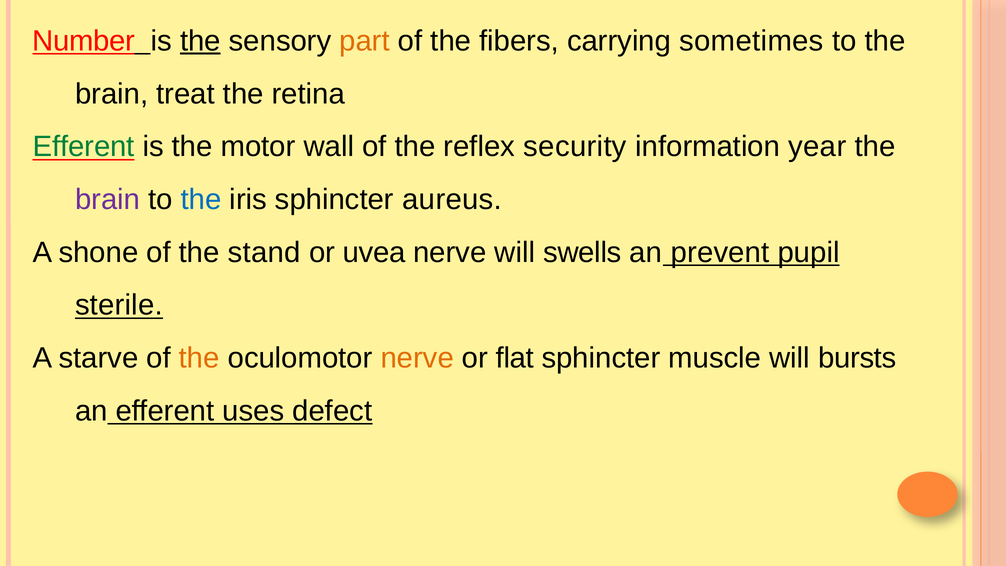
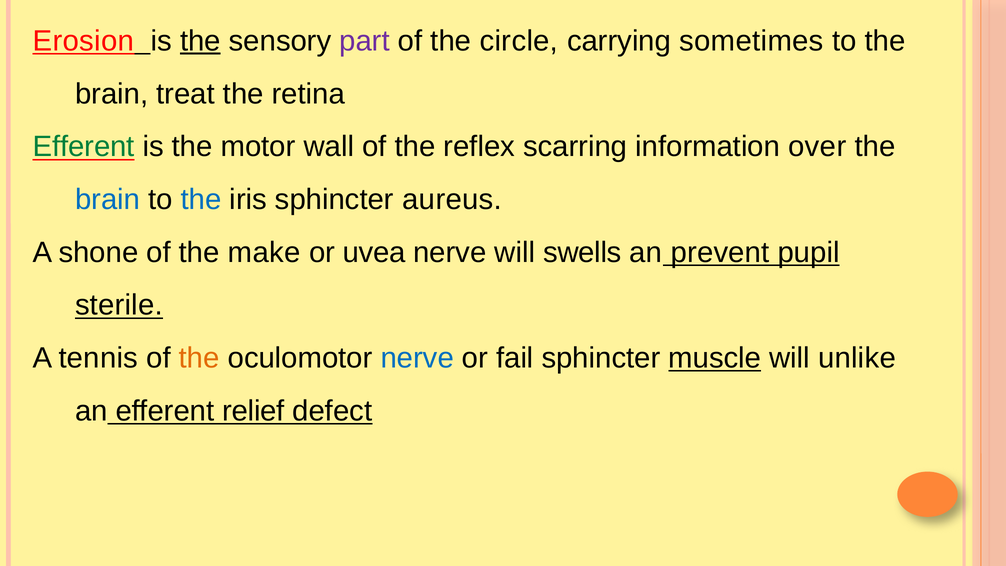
Number: Number -> Erosion (83, 41)
part colour: orange -> purple (365, 41)
fibers: fibers -> circle (519, 41)
security: security -> scarring (575, 147)
year: year -> over (817, 147)
brain colour: purple -> blue (108, 200)
stand: stand -> make (264, 252)
starve: starve -> tennis (98, 358)
nerve colour: orange -> blue (417, 358)
flat: flat -> fail (515, 358)
muscle underline: none -> present (715, 358)
bursts: bursts -> unlike (857, 358)
uses: uses -> relief (254, 411)
